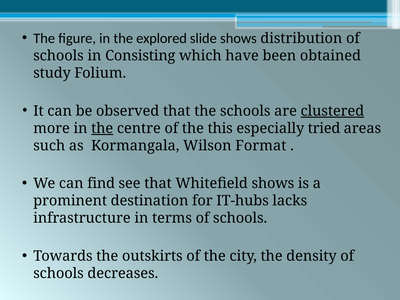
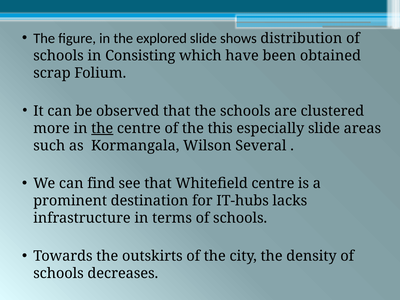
study: study -> scrap (52, 73)
clustered underline: present -> none (332, 111)
especially tried: tried -> slide (324, 128)
Format: Format -> Several (261, 146)
Whitefield shows: shows -> centre (273, 184)
